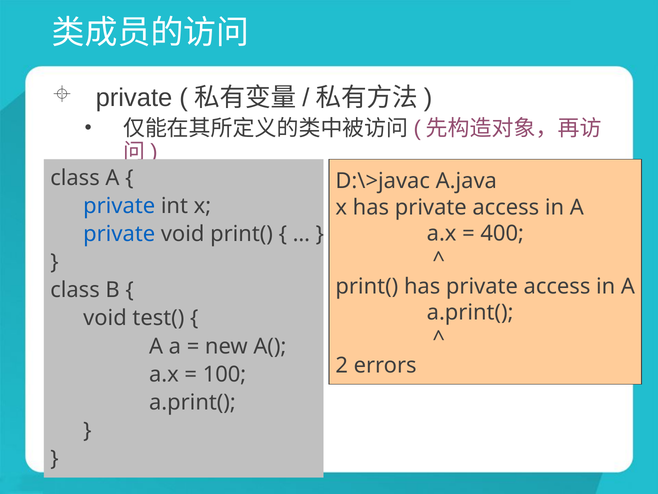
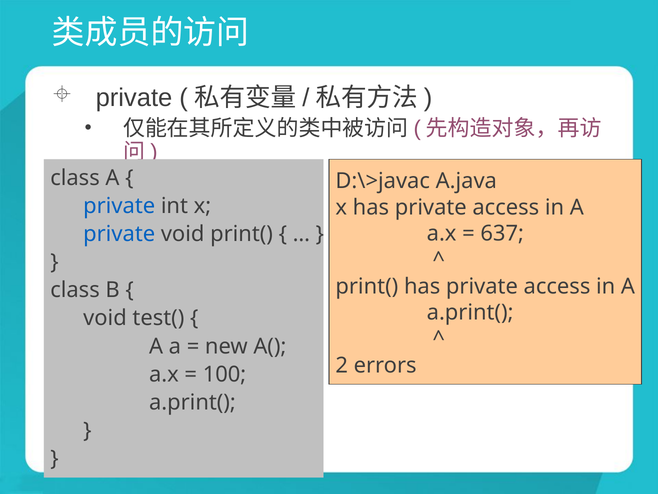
400: 400 -> 637 (502, 233)
